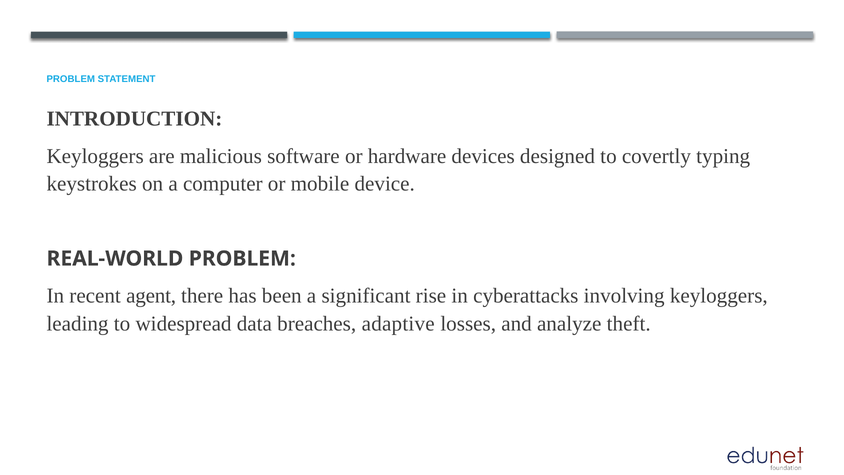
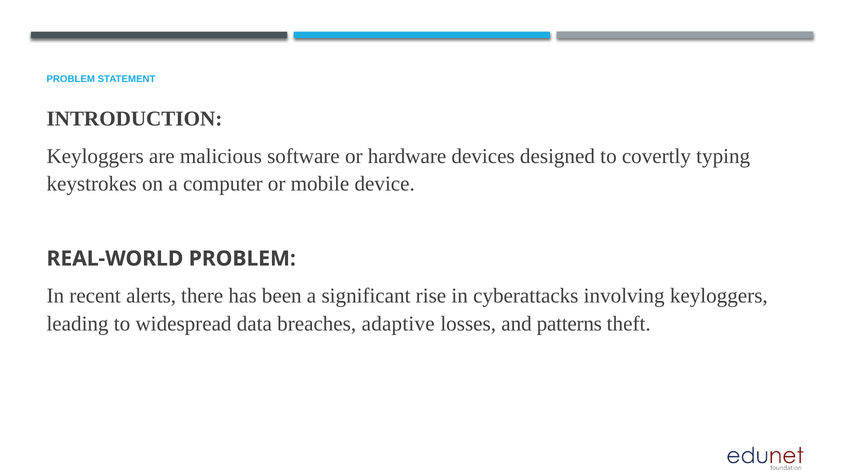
agent: agent -> alerts (151, 296)
analyze: analyze -> patterns (569, 324)
